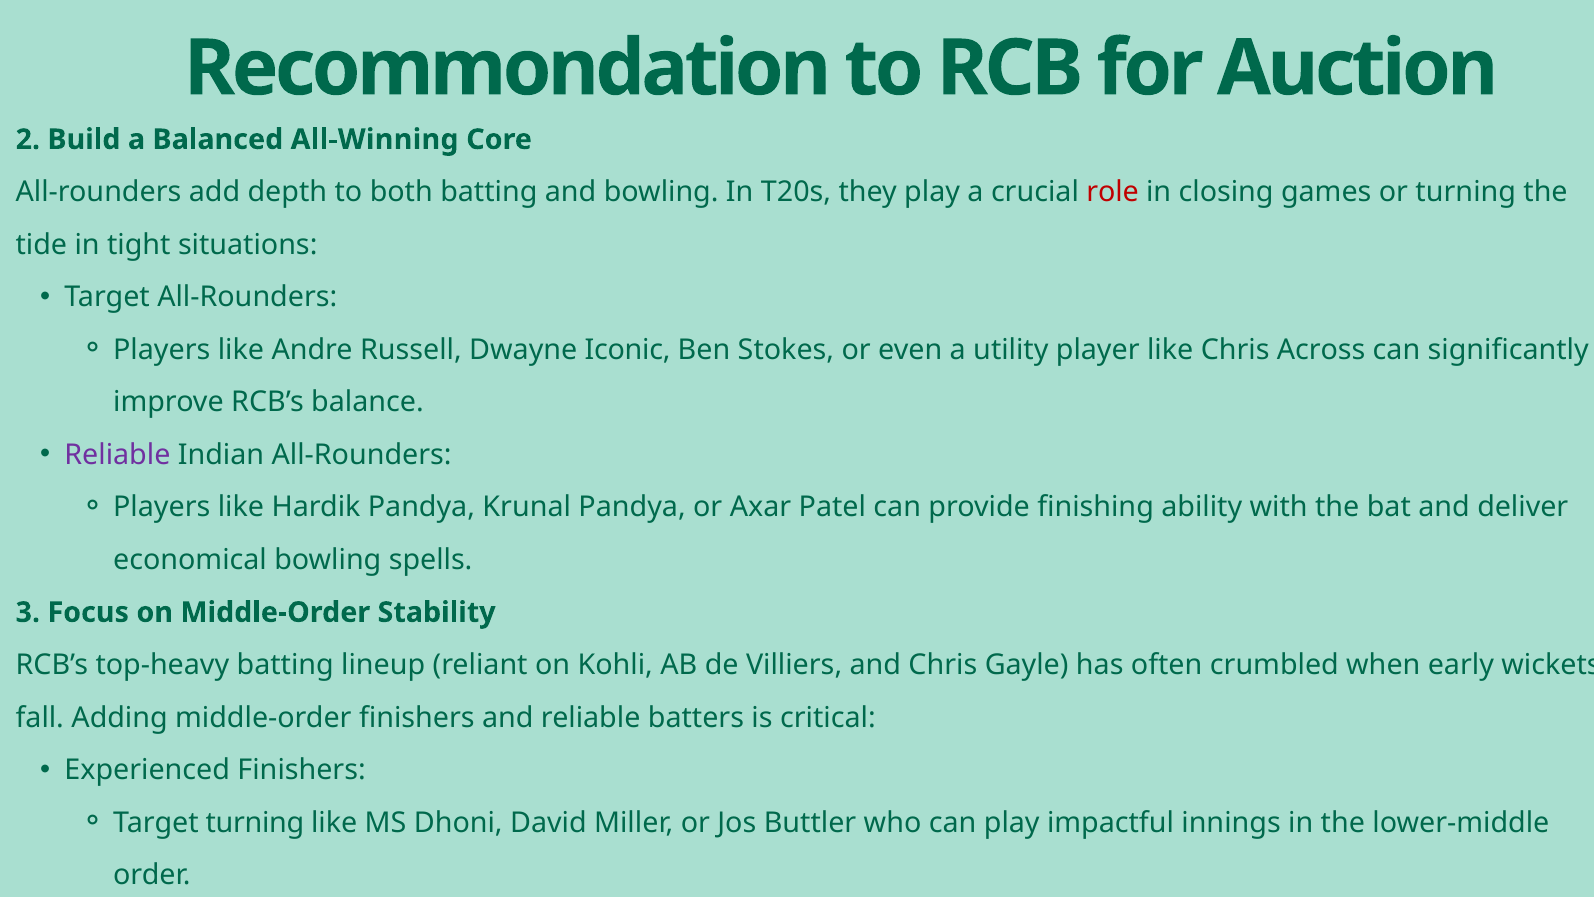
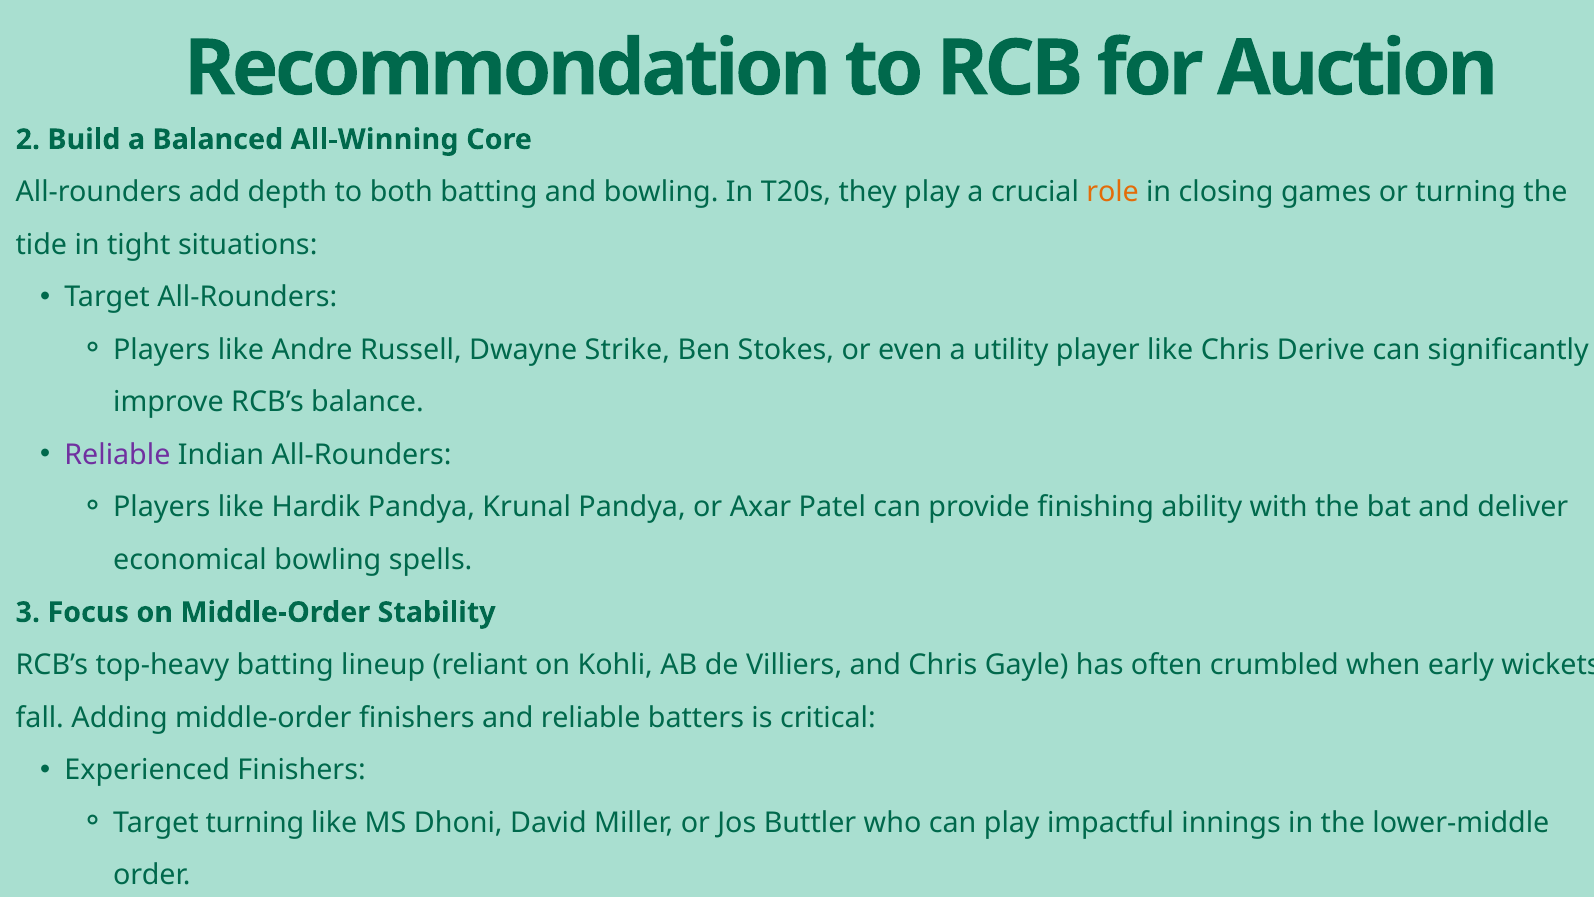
role colour: red -> orange (1113, 192)
Iconic: Iconic -> Strike (627, 350)
Across: Across -> Derive (1321, 350)
